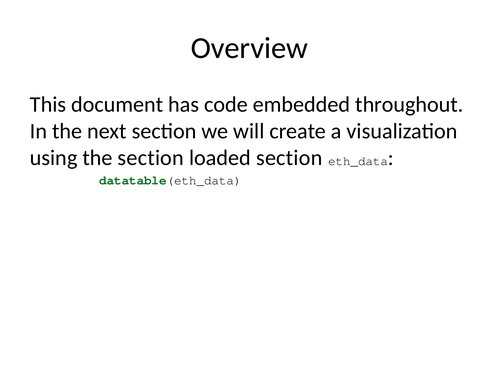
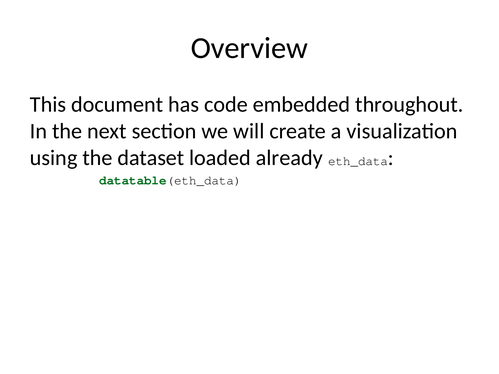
the section: section -> dataset (151, 158)
loaded section: section -> already (289, 158)
